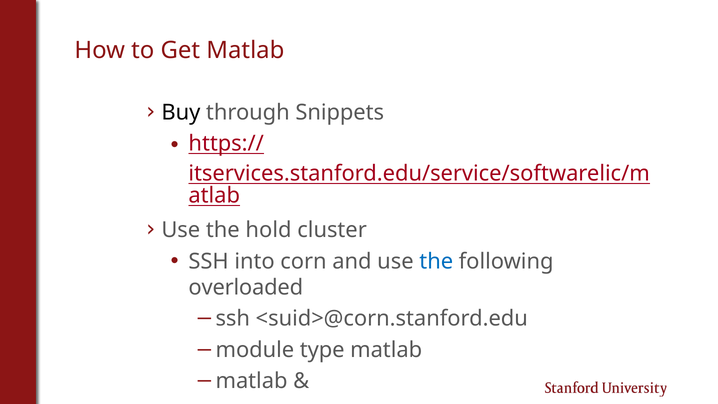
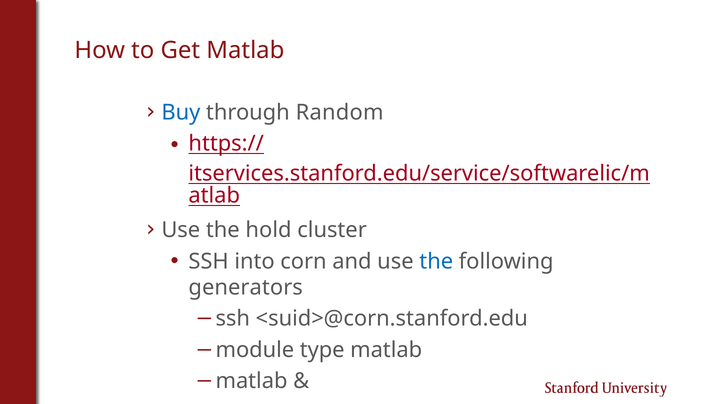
Buy colour: black -> blue (181, 113)
Snippets: Snippets -> Random (340, 113)
overloaded: overloaded -> generators (246, 288)
